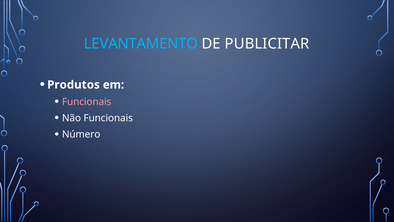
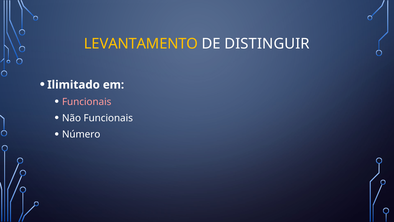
LEVANTAMENTO colour: light blue -> yellow (141, 44)
PUBLICITAR: PUBLICITAR -> DISTINGUIR (267, 44)
Produtos: Produtos -> Ilimitado (74, 85)
